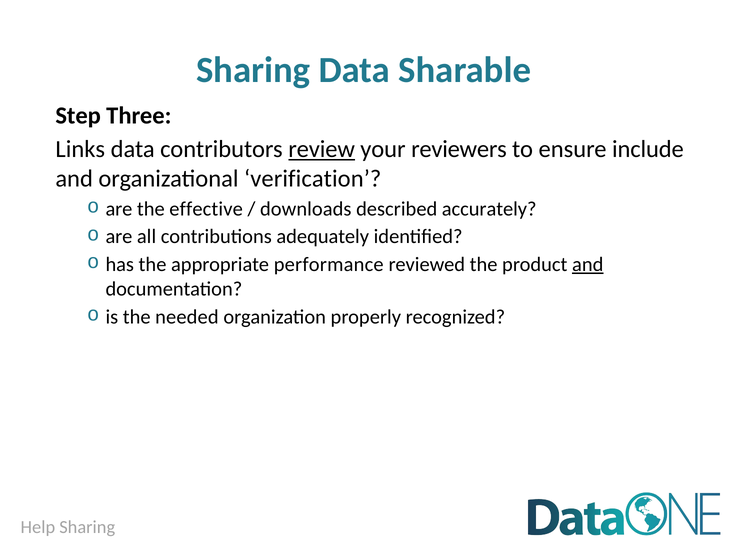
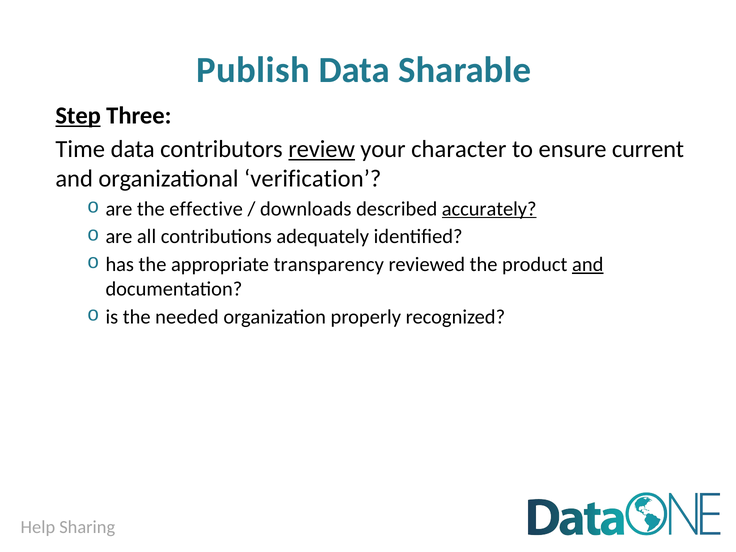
Sharing: Sharing -> Publish (253, 70)
Step underline: none -> present (78, 116)
Links: Links -> Time (80, 149)
reviewers: reviewers -> character (459, 149)
include: include -> current (648, 149)
accurately underline: none -> present (489, 209)
performance: performance -> transparency (329, 265)
